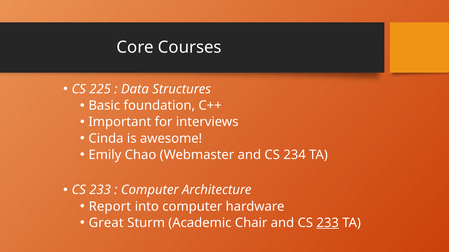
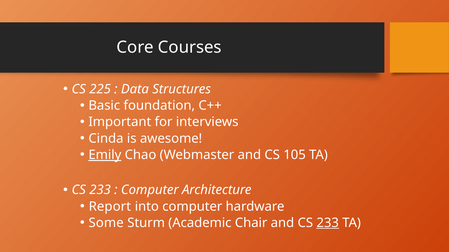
Emily underline: none -> present (105, 155)
234: 234 -> 105 (295, 155)
Great: Great -> Some (106, 223)
